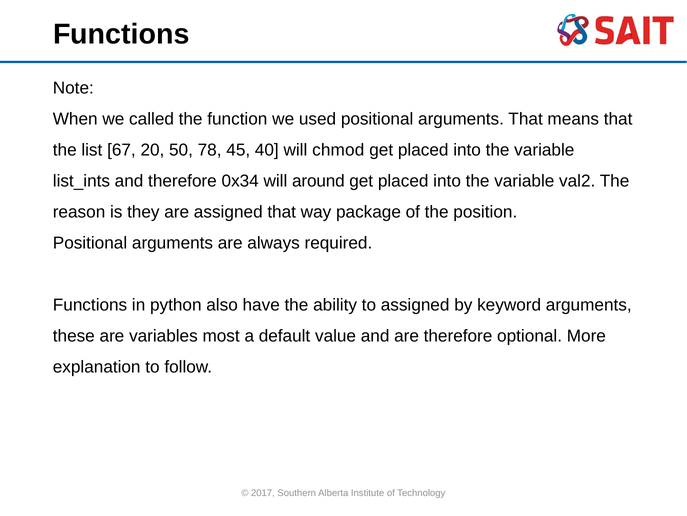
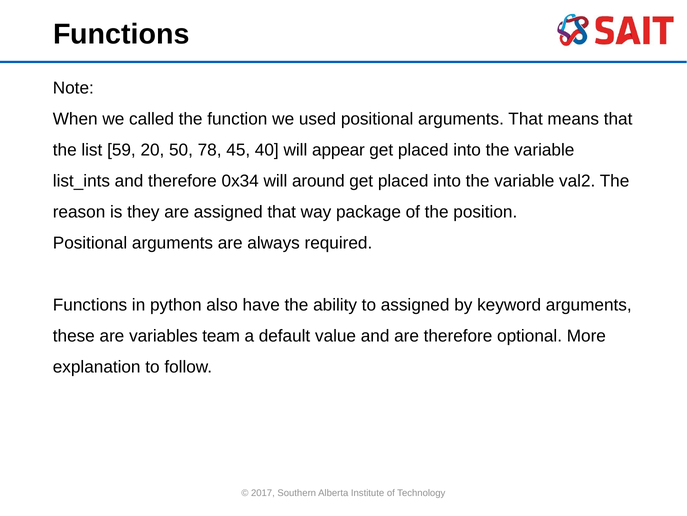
67: 67 -> 59 (121, 150)
chmod: chmod -> appear (338, 150)
most: most -> team (221, 335)
